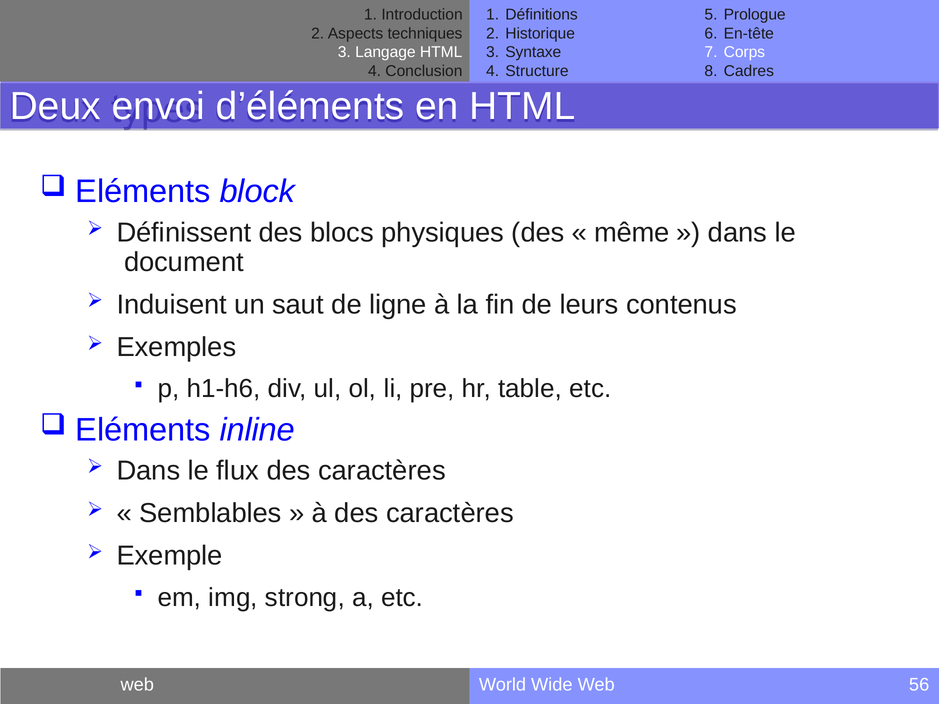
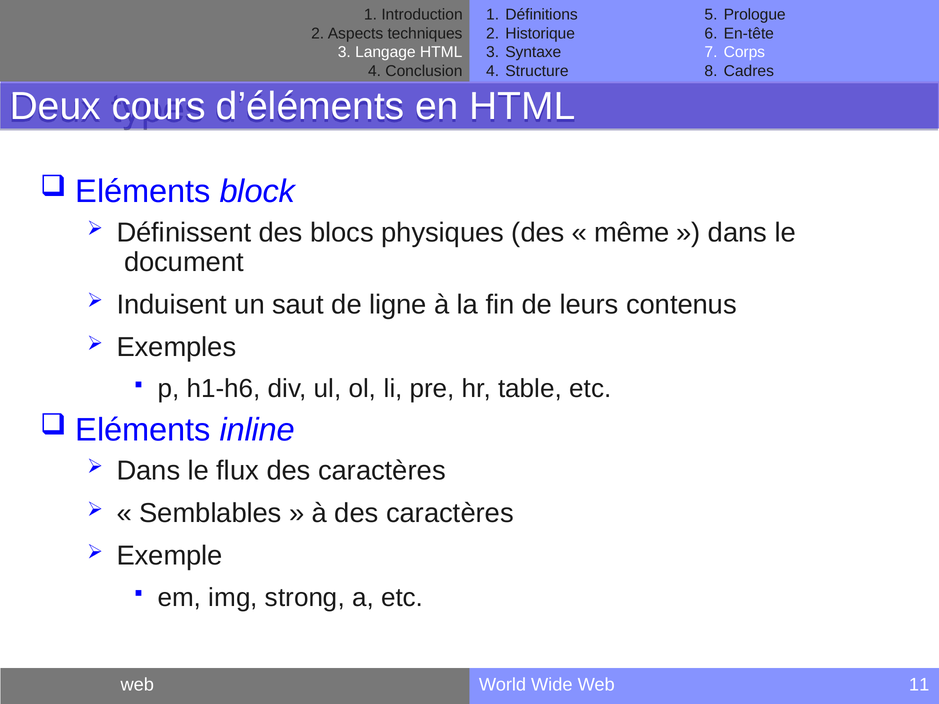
envoi: envoi -> cours (159, 107)
56: 56 -> 11 (919, 685)
